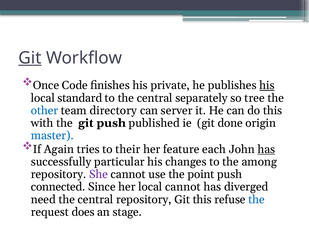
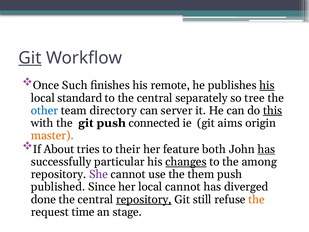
Code: Code -> Such (75, 85)
private: private -> remote (170, 85)
this underline: none -> present (273, 110)
published: published -> connected (154, 123)
done: done -> aims (230, 123)
master colour: blue -> orange (52, 135)
Again: Again -> About (59, 149)
each: each -> both (214, 149)
changes underline: none -> present (186, 162)
point: point -> them (201, 174)
connected: connected -> published (58, 187)
need: need -> done (43, 199)
repository underline: none -> present (144, 199)
Git this: this -> still (202, 199)
the colour: blue -> orange (257, 199)
does: does -> time (83, 212)
